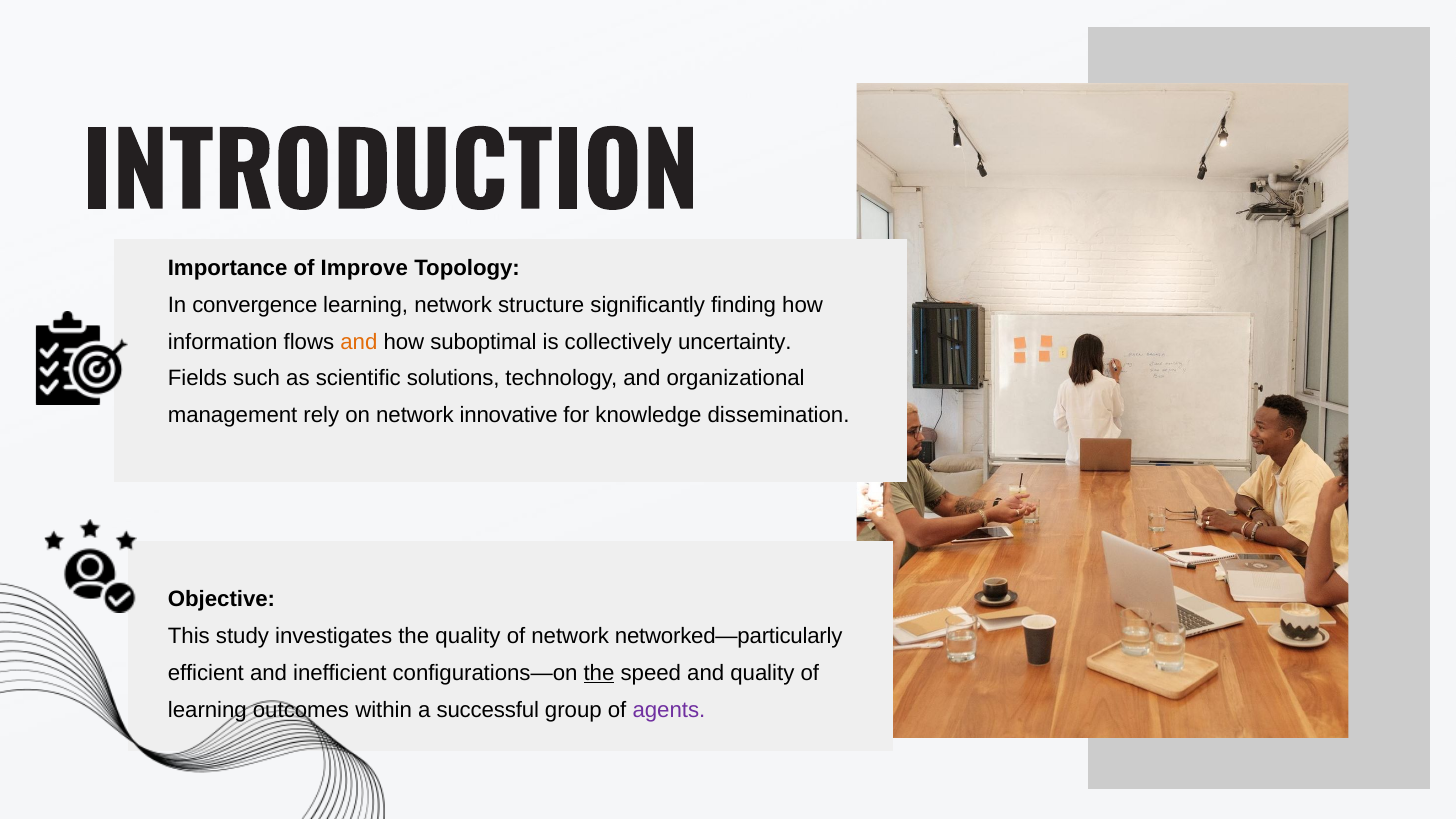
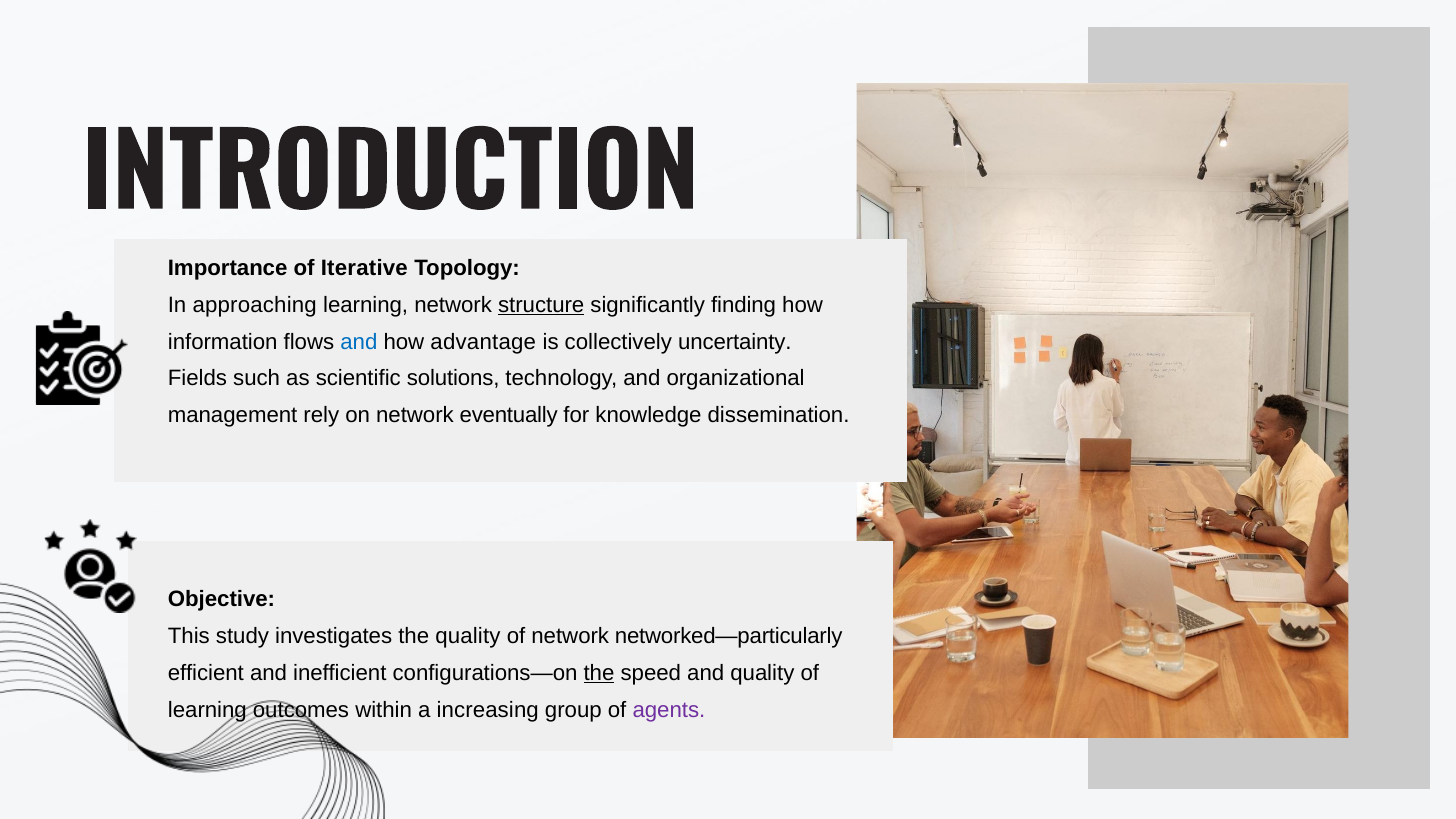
Improve: Improve -> Iterative (364, 268)
convergence: convergence -> approaching (255, 305)
structure underline: none -> present (541, 305)
and colour: orange -> blue (359, 342)
suboptimal: suboptimal -> advantage (483, 342)
innovative: innovative -> eventually (509, 415)
successful: successful -> increasing (488, 710)
